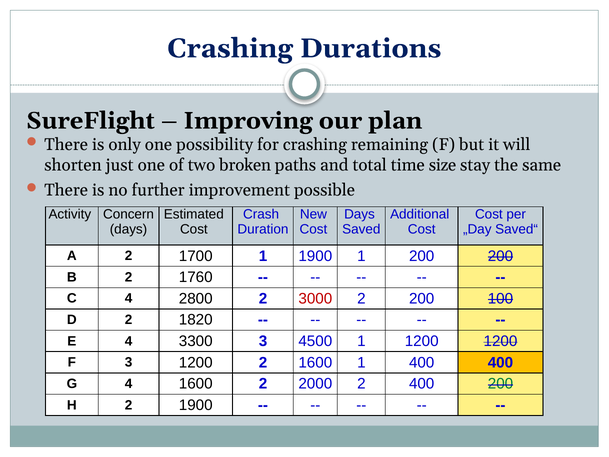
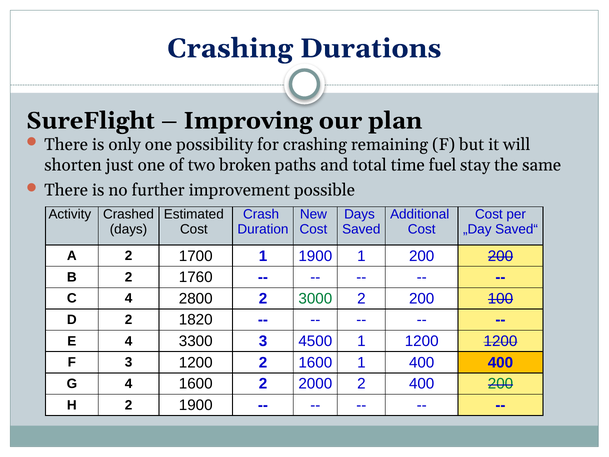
size: size -> fuel (443, 165)
Concern: Concern -> Crashed (129, 214)
3000 colour: red -> green (315, 298)
